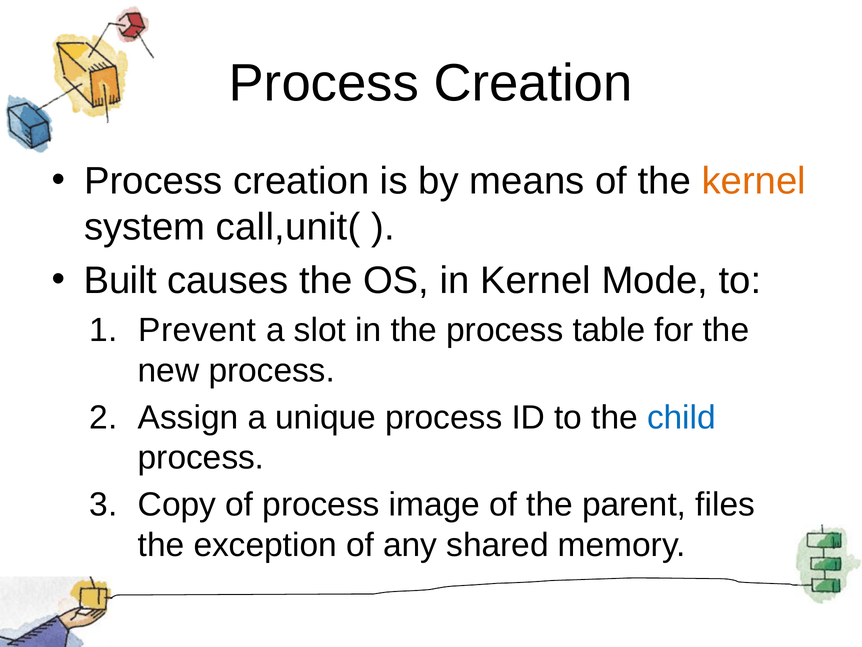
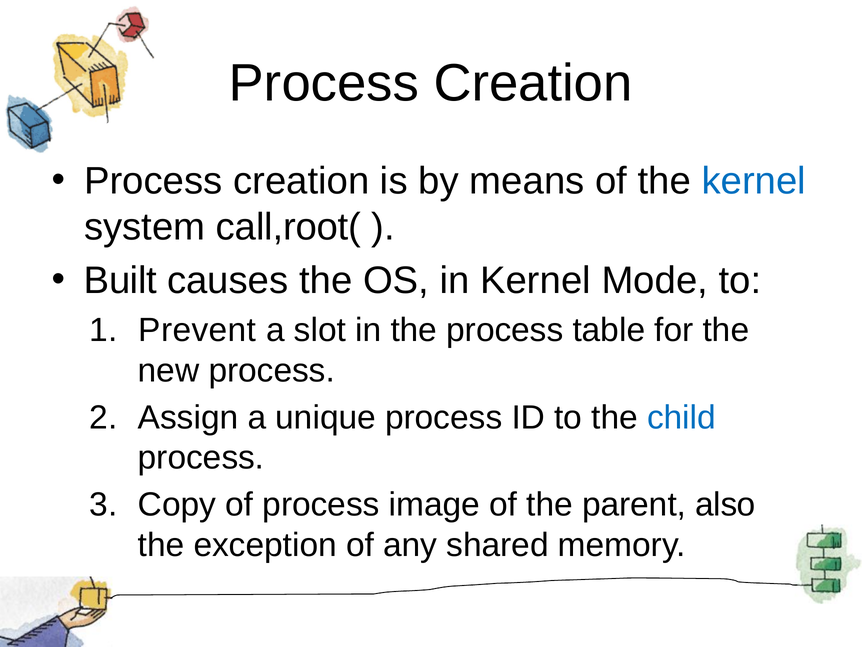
kernel colour: orange -> blue (754, 181)
call,unit(: call,unit( -> call,root( (288, 227)
files: files -> also (725, 504)
